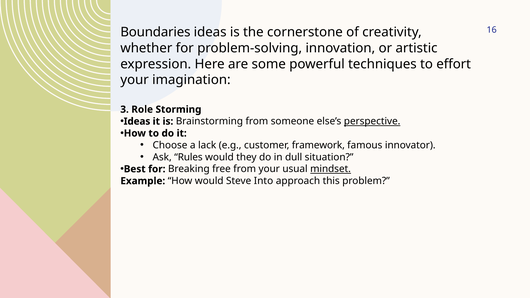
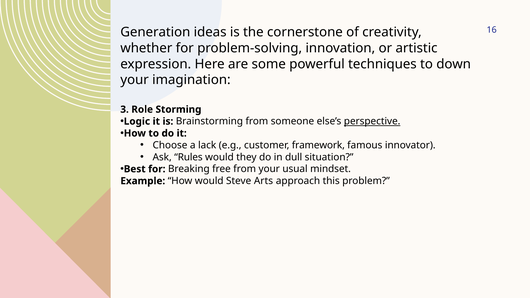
Boundaries: Boundaries -> Generation (155, 32)
effort: effort -> down (454, 64)
Ideas: Ideas -> Logic (137, 121)
mindset underline: present -> none (331, 169)
Into: Into -> Arts (263, 181)
